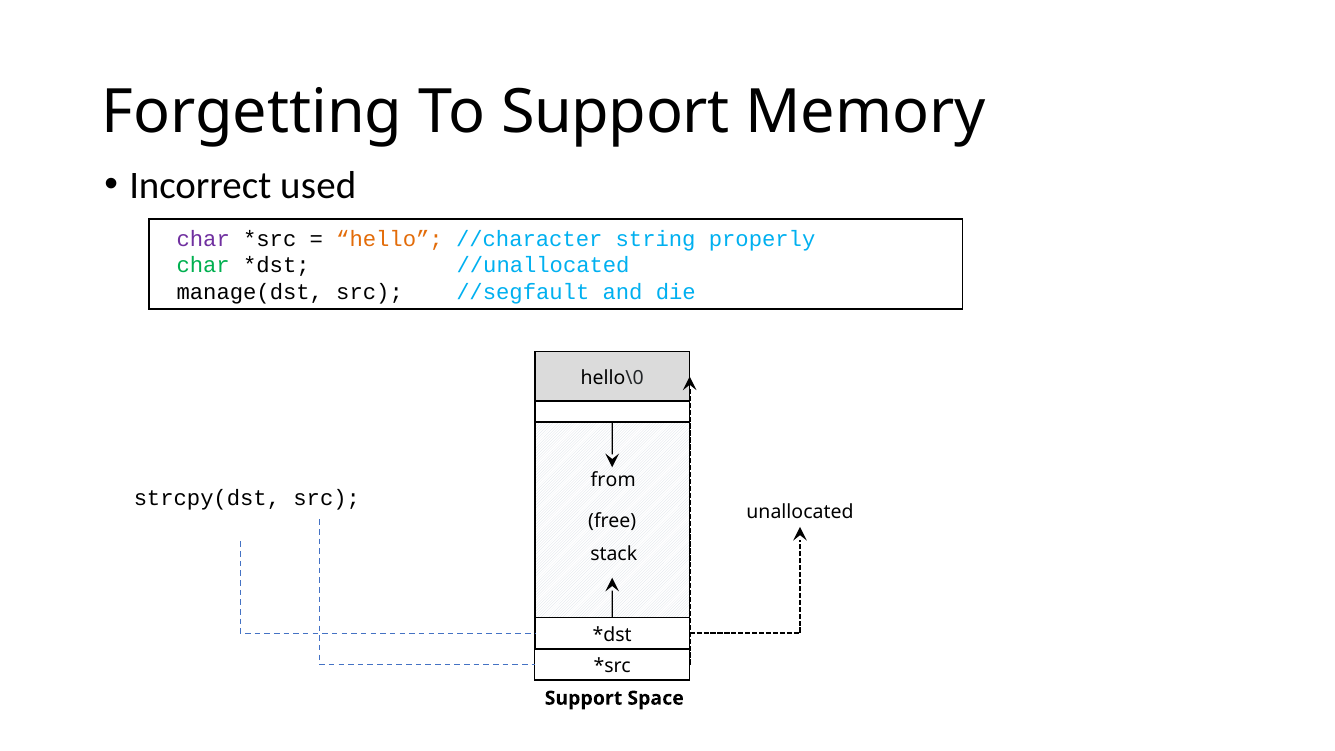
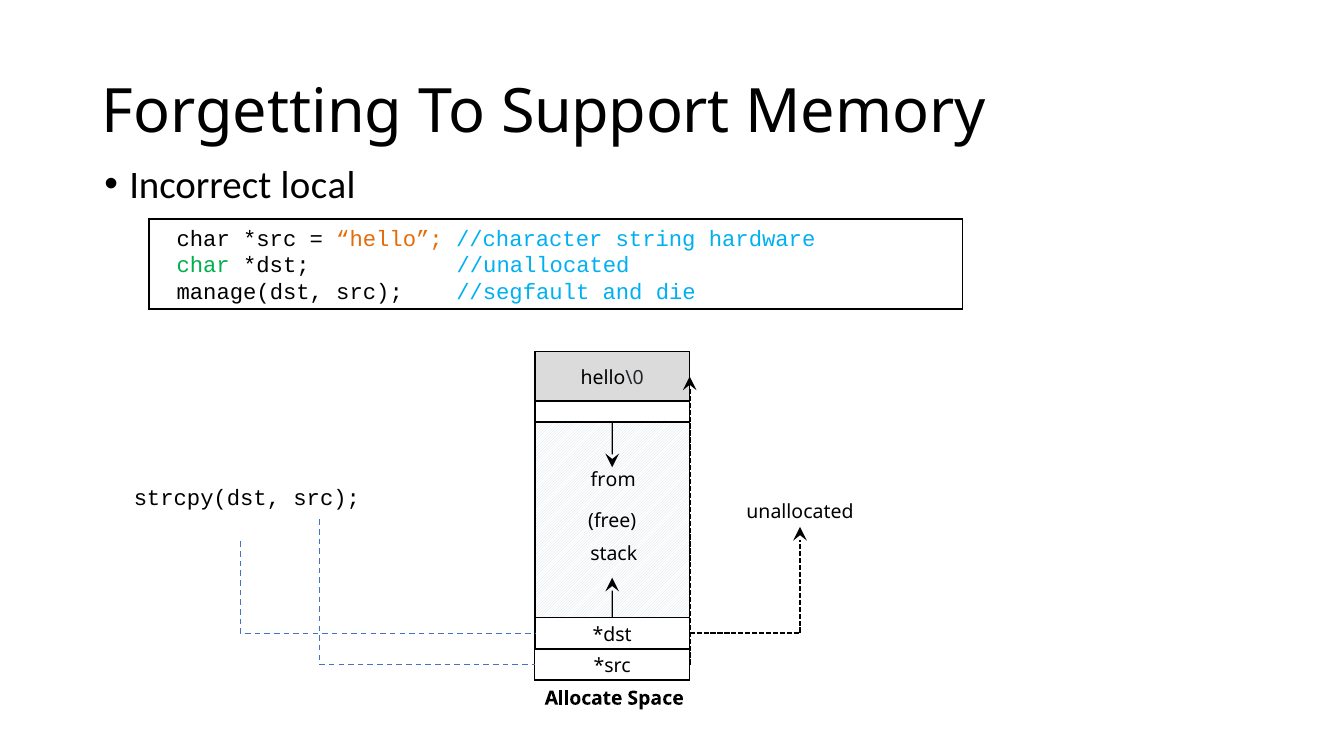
used: used -> local (318, 186)
char colour: purple -> black (203, 239)
properly: properly -> hardware (762, 239)
Support: Support -> Allocate (584, 698)
